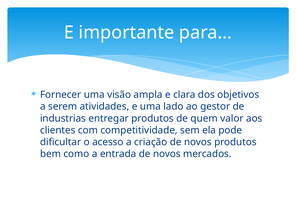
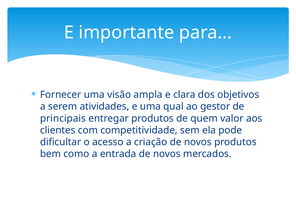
lado: lado -> qual (173, 107)
industrias: industrias -> principais (63, 118)
